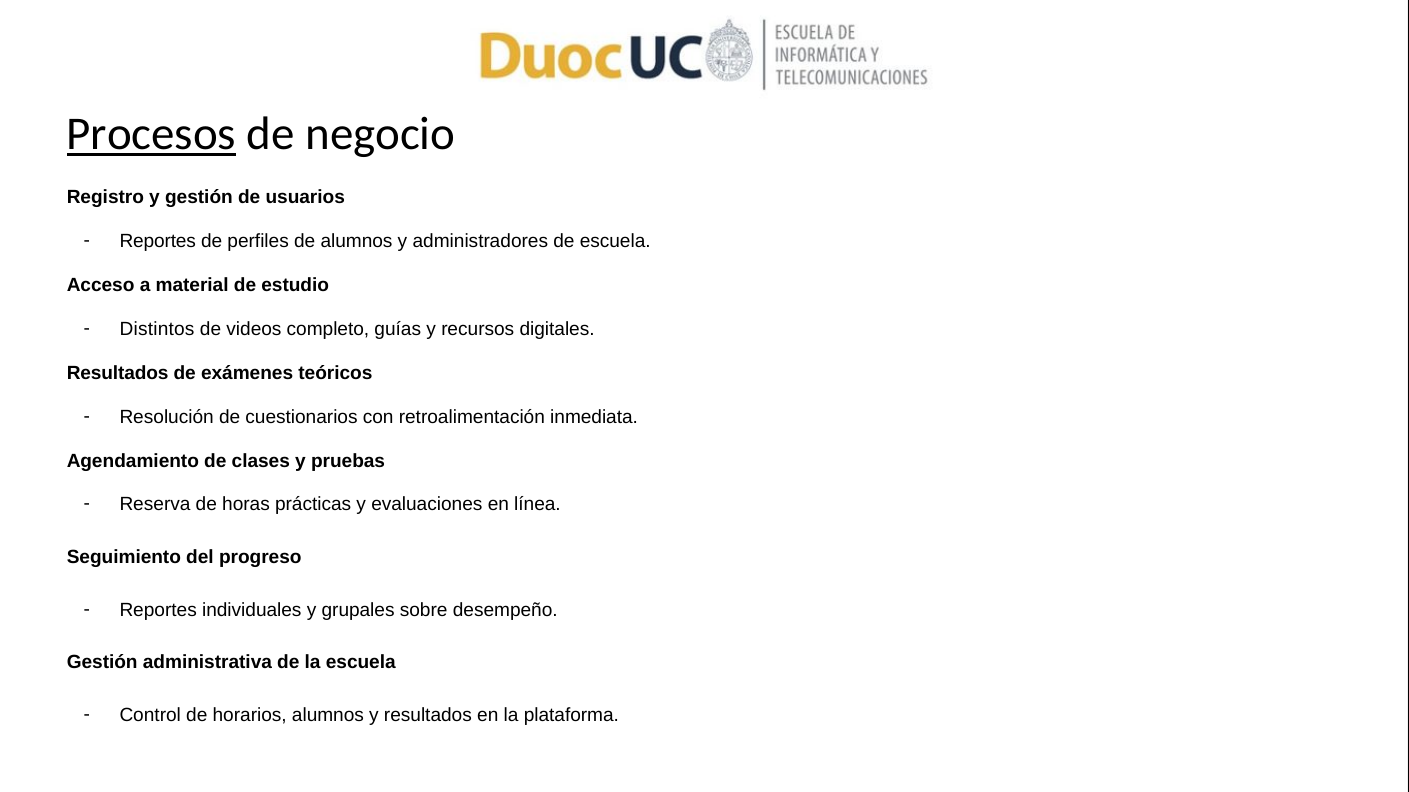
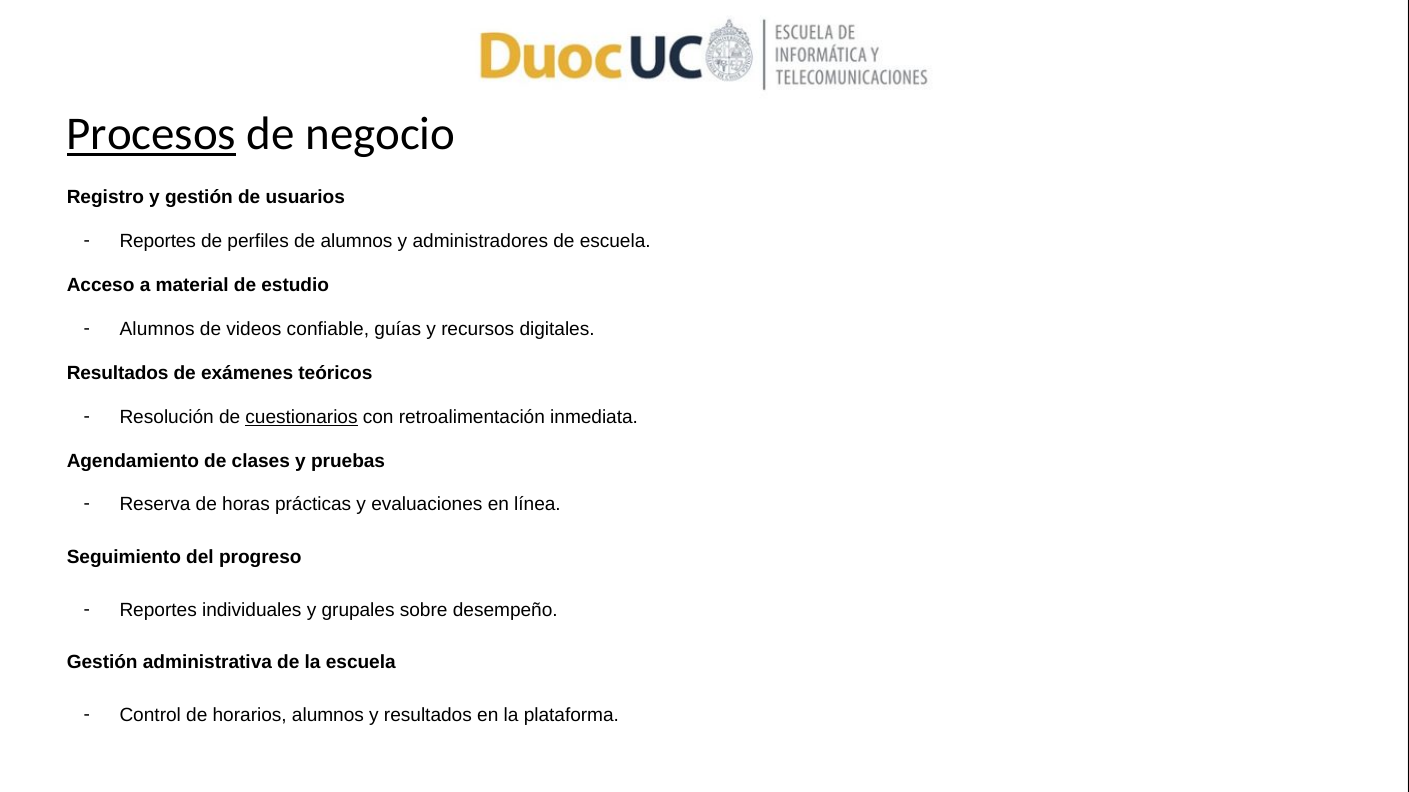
Distintos: Distintos -> Alumnos (157, 329)
completo: completo -> confiable (328, 329)
cuestionarios underline: none -> present (302, 417)
